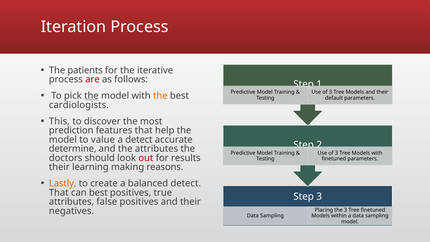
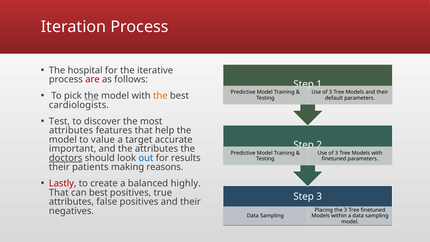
patients: patients -> hospital (85, 70)
This: This -> Test (59, 121)
prediction: prediction -> attributes (71, 130)
a detect: detect -> target (139, 140)
determine: determine -> important (73, 149)
doctors underline: none -> present (66, 158)
out colour: red -> blue (146, 158)
learning: learning -> patients (90, 167)
Lastly colour: orange -> red (63, 183)
balanced detect: detect -> highly (186, 183)
